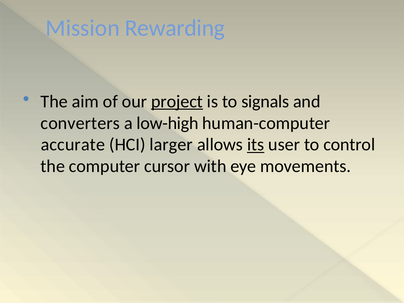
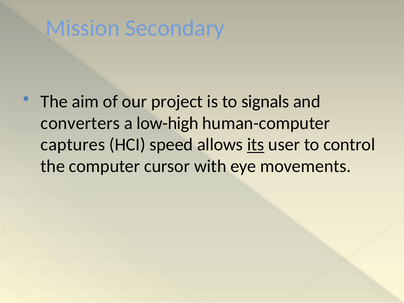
Rewarding: Rewarding -> Secondary (175, 28)
project underline: present -> none (177, 102)
accurate: accurate -> captures (73, 145)
larger: larger -> speed (171, 145)
